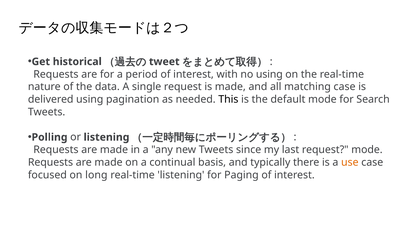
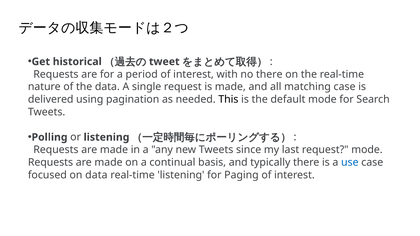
no using: using -> there (269, 74)
use colour: orange -> blue (350, 163)
on long: long -> data (96, 175)
